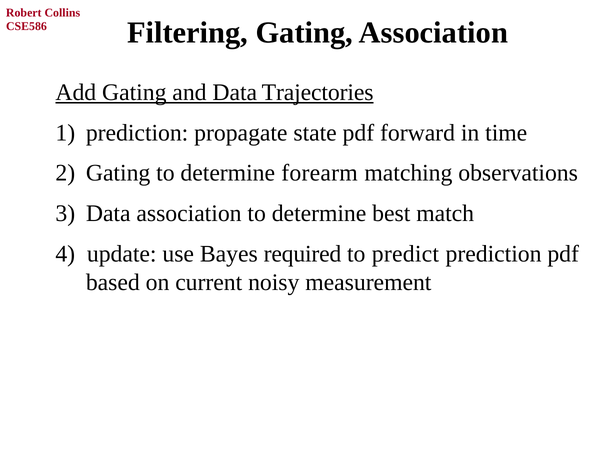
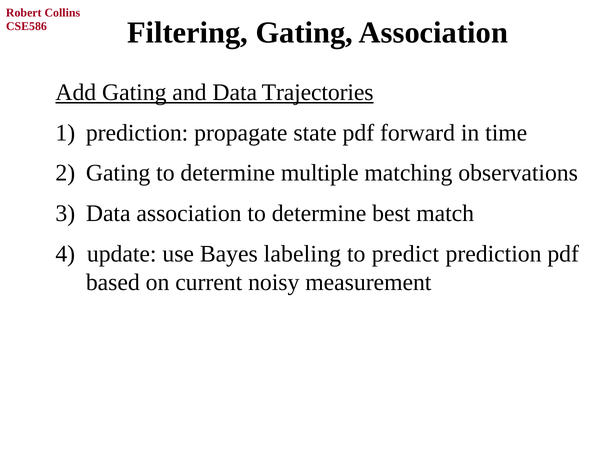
forearm: forearm -> multiple (320, 173)
required: required -> labeling (302, 254)
